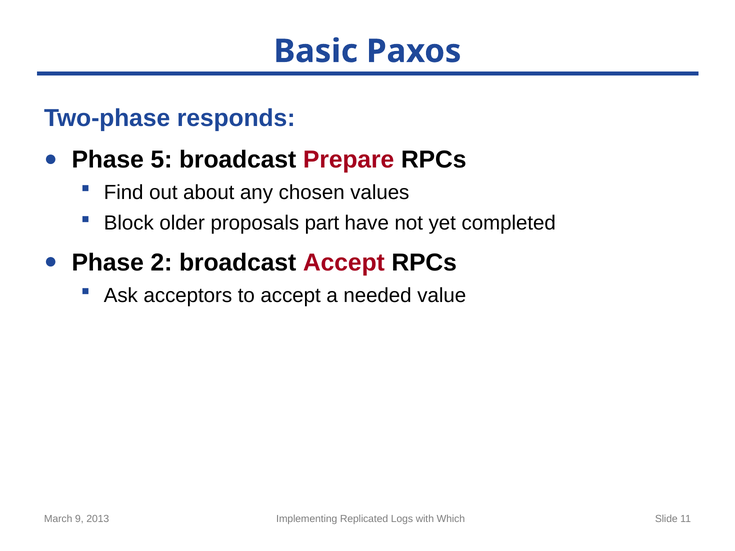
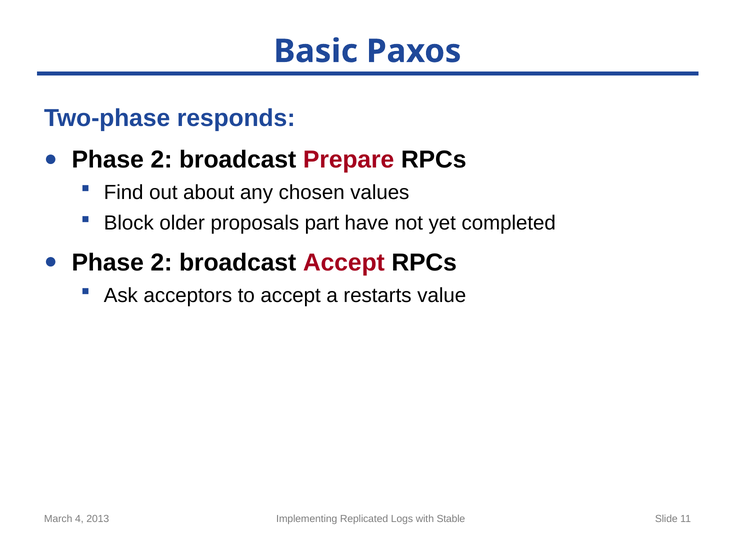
5: 5 -> 2 (161, 160)
needed: needed -> restarts (377, 295)
9: 9 -> 4 (79, 519)
Which: Which -> Stable (451, 519)
